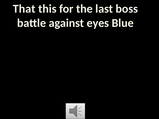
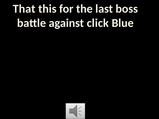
eyes: eyes -> click (98, 23)
